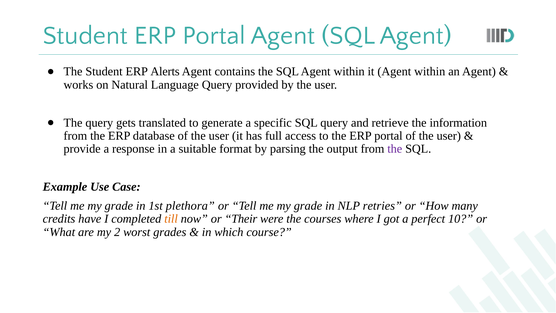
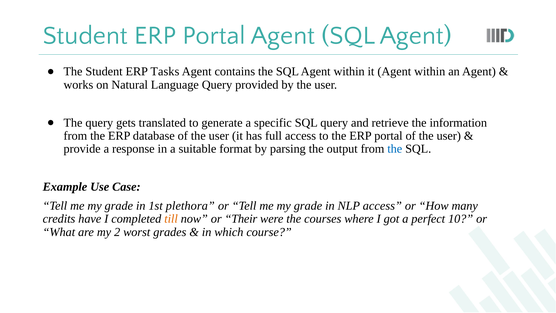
Alerts: Alerts -> Tasks (165, 72)
the colour: purple -> blue (395, 149)
NLP retries: retries -> access (382, 206)
